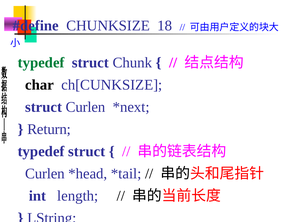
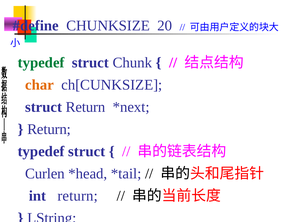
18: 18 -> 20 (165, 26)
char colour: black -> orange (39, 85)
struct Curlen: Curlen -> Return (86, 107)
int length: length -> return (78, 196)
